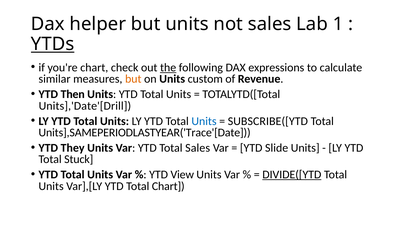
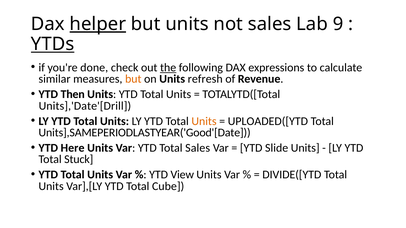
helper underline: none -> present (98, 24)
1: 1 -> 9 (338, 24)
you're chart: chart -> done (94, 68)
custom: custom -> refresh (205, 79)
Units colour: blue -> orange (204, 121)
SUBSCRIBE([YTD: SUBSCRIBE([YTD -> UPLOADED([YTD (268, 121)
Units],SAMEPERIODLASTYEAR('Trace'[Date: Units],SAMEPERIODLASTYEAR('Trace'[Date -> Units],SAMEPERIODLASTYEAR('Good'[Date (145, 133)
They: They -> Here (73, 148)
DIVIDE([YTD underline: present -> none (292, 175)
Total Chart: Chart -> Cube (168, 187)
